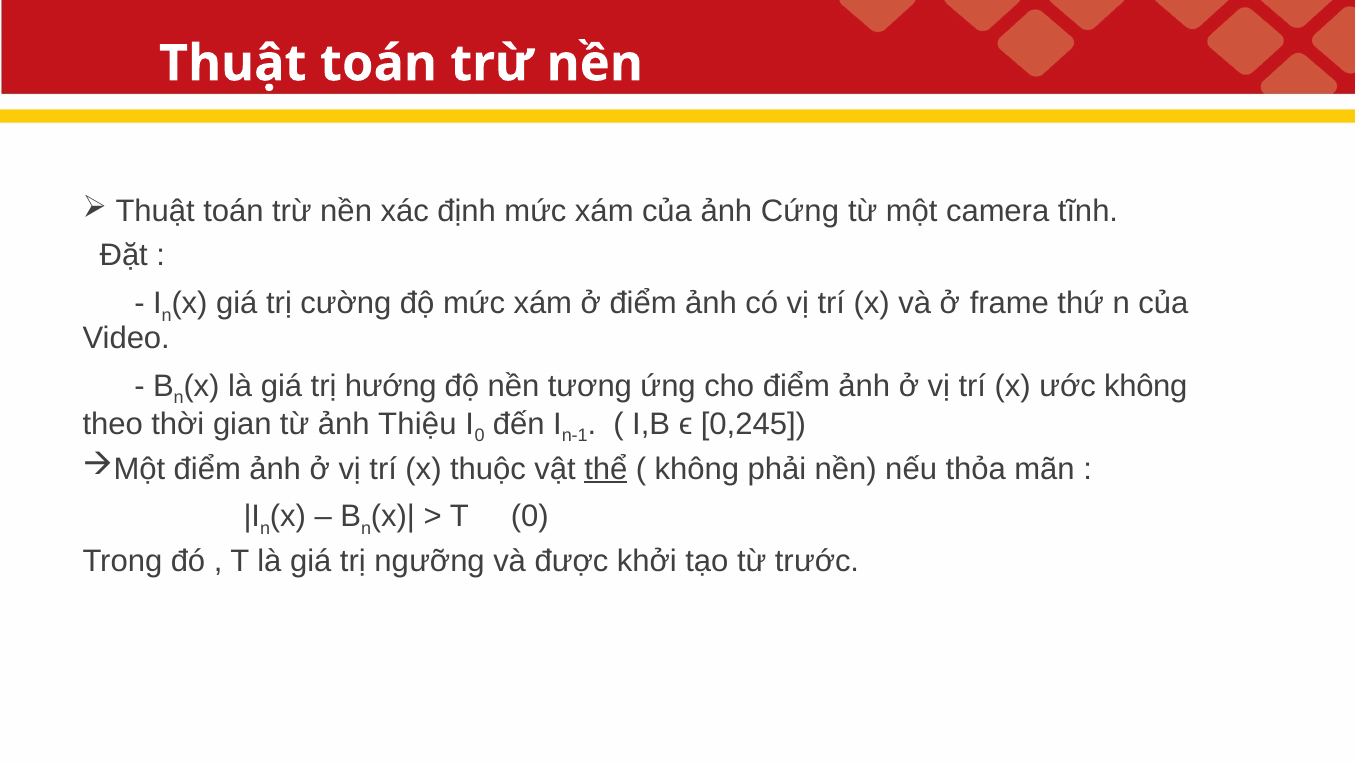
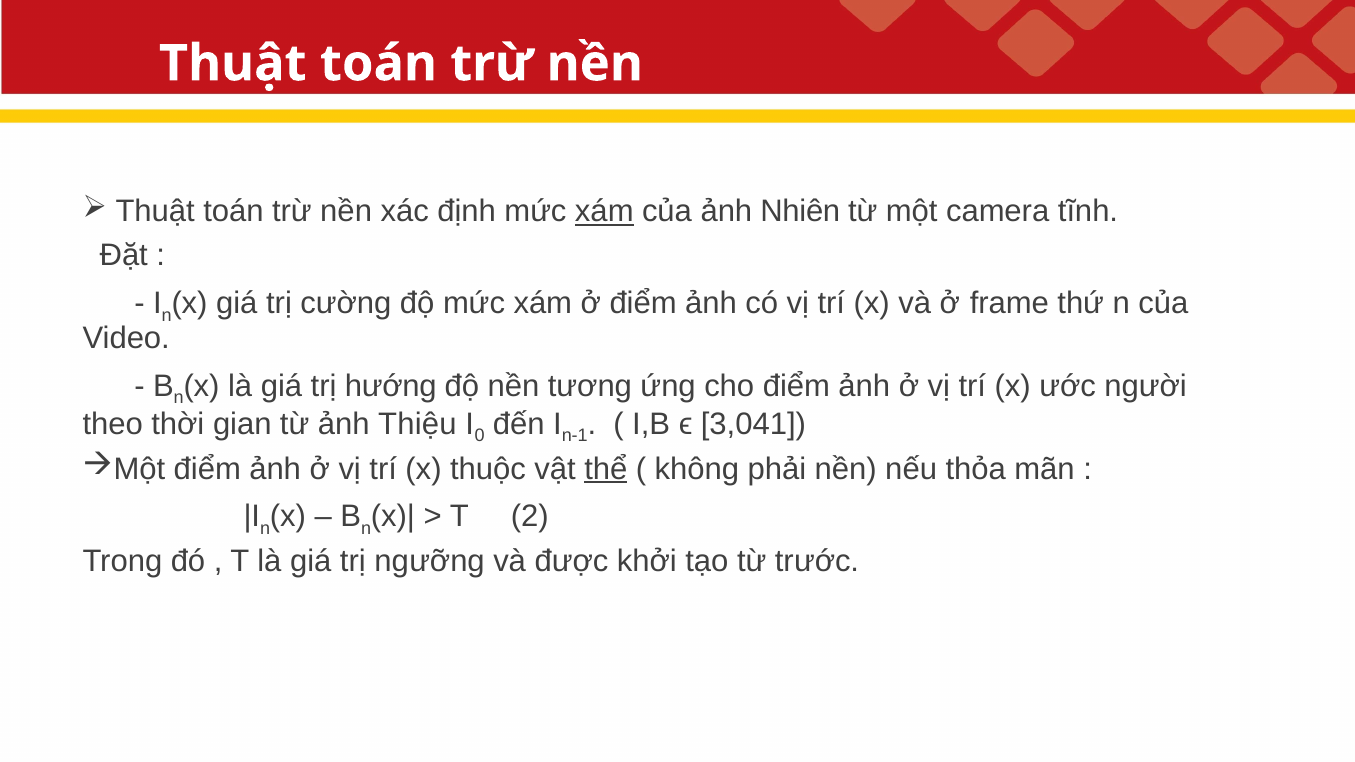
xám underline: none -> present (604, 212)
Cứng: Cứng -> Nhiên (800, 212)
ước không: không -> người (1146, 386)
0,245: 0,245 -> 3,041 (753, 424)
T 0: 0 -> 2 (530, 517)
